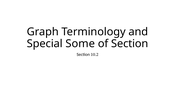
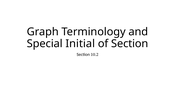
Some: Some -> Initial (80, 44)
